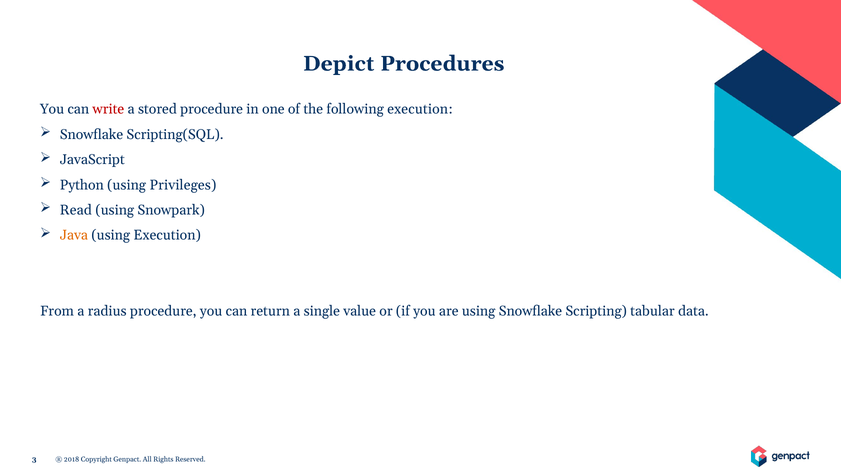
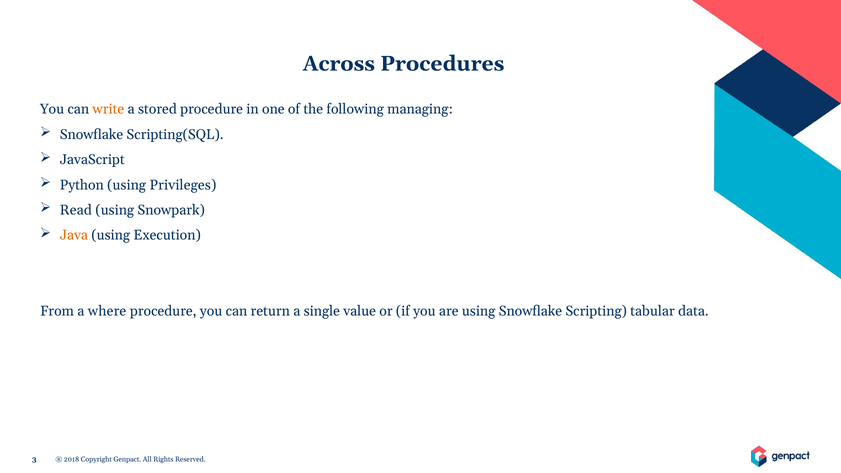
Depict: Depict -> Across (339, 64)
write colour: red -> orange (108, 109)
following execution: execution -> managing (420, 109)
radius: radius -> where (107, 311)
